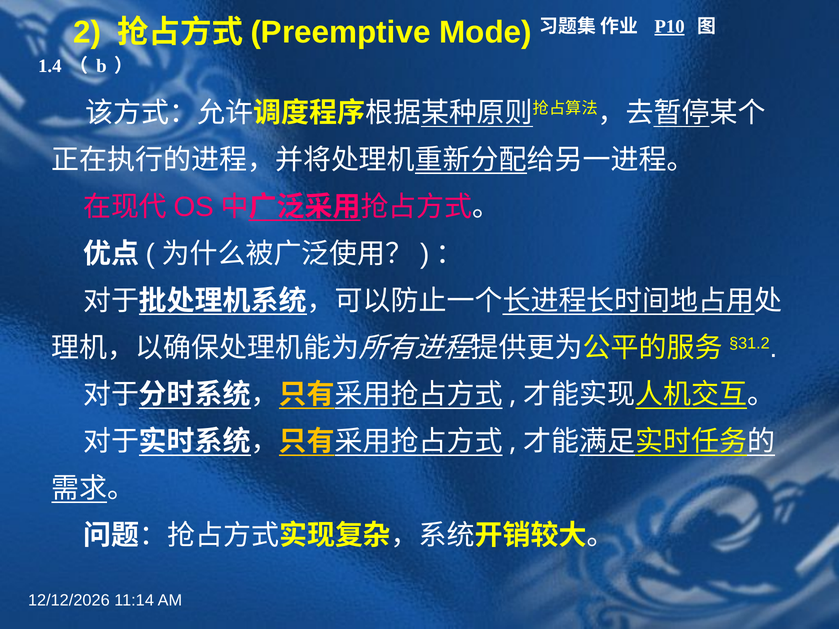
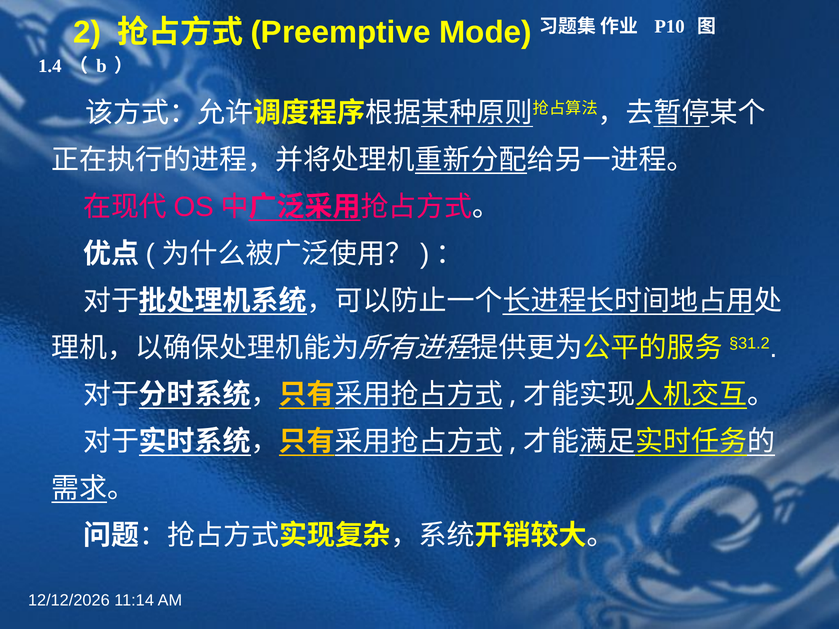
P10 underline: present -> none (670, 27)
